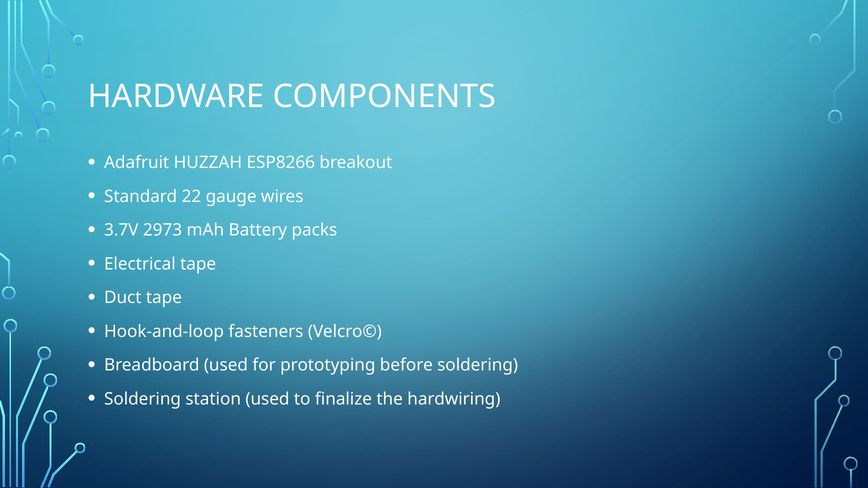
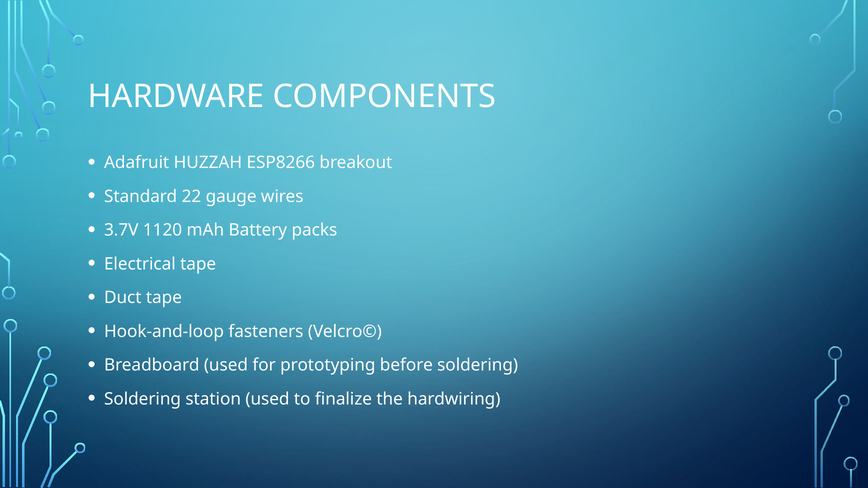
2973: 2973 -> 1120 (163, 230)
